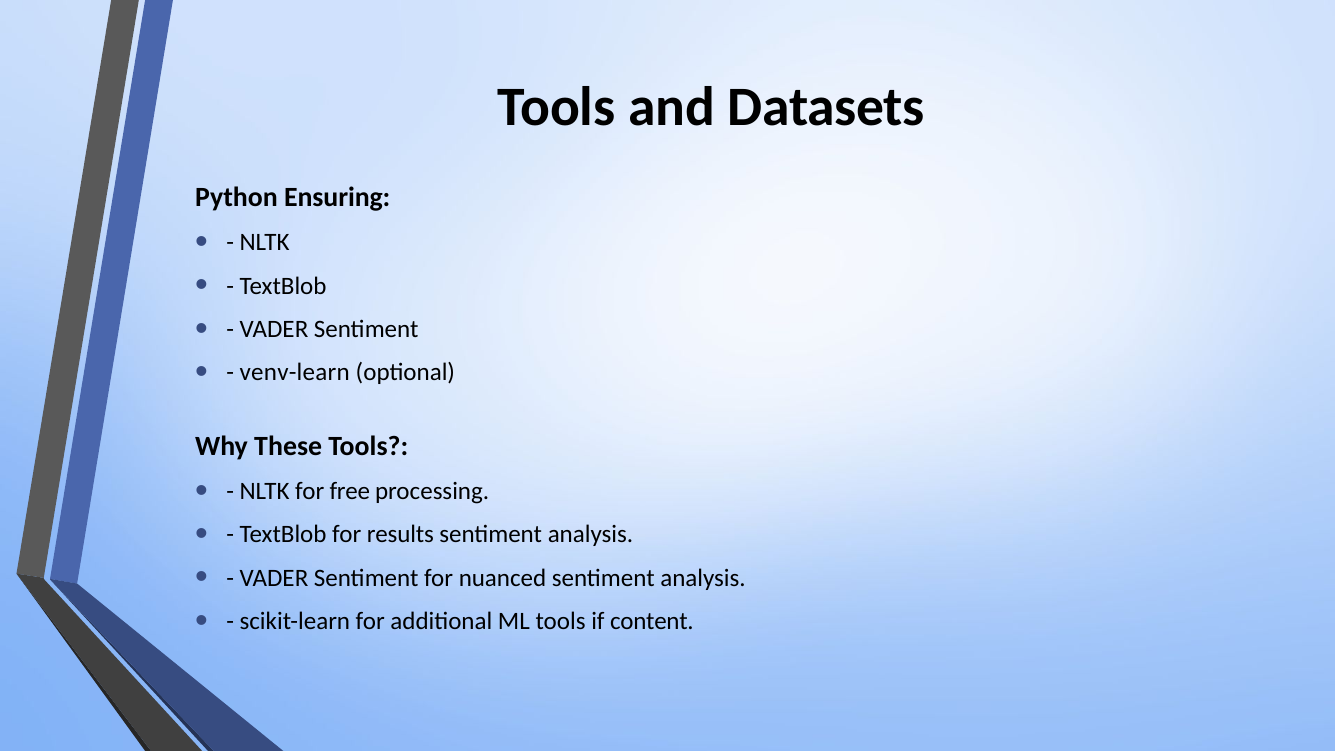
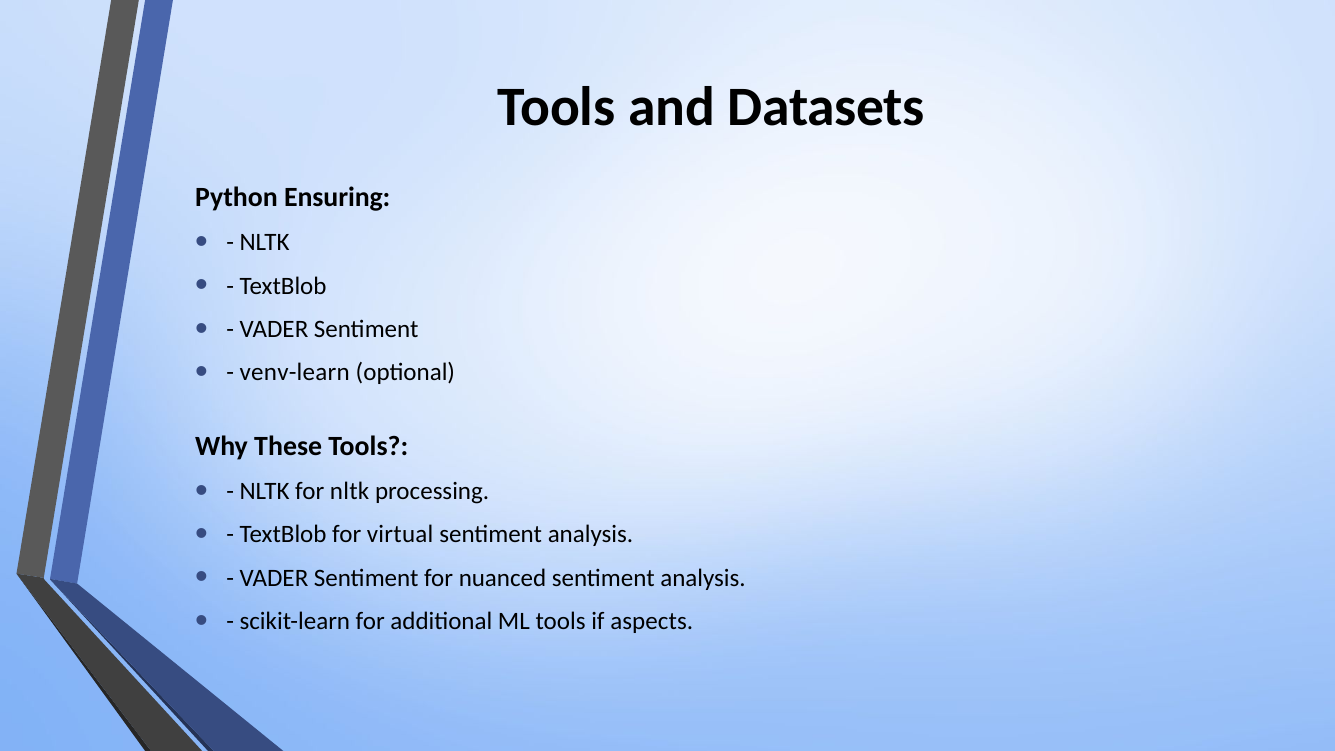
for free: free -> nltk (350, 491)
results: results -> virtual (400, 535)
content: content -> aspects (652, 621)
